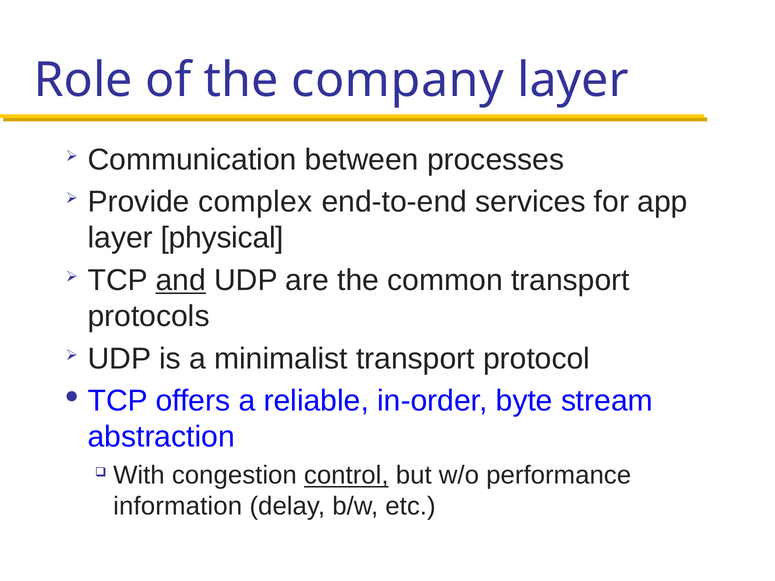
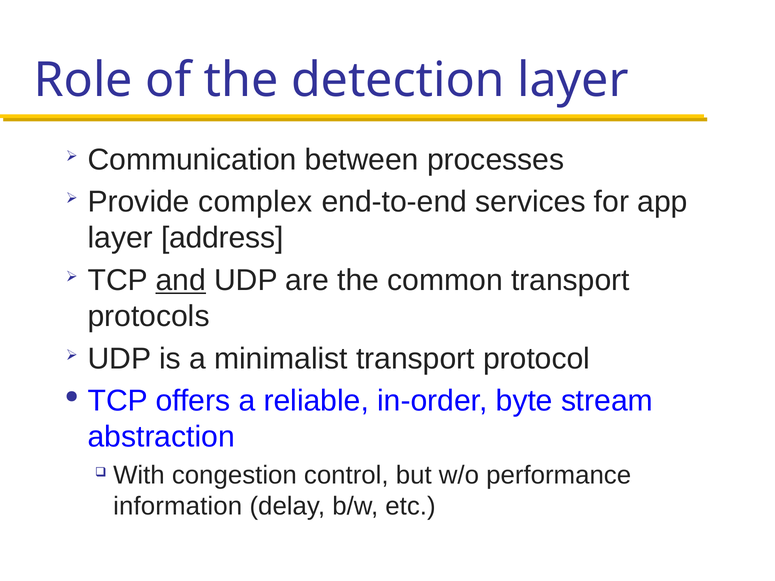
company: company -> detection (398, 80)
physical: physical -> address (222, 238)
control underline: present -> none (346, 476)
